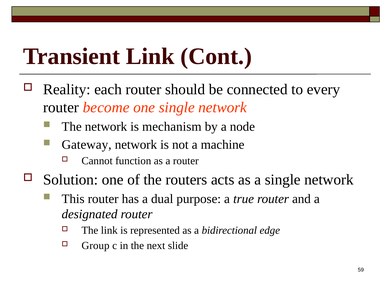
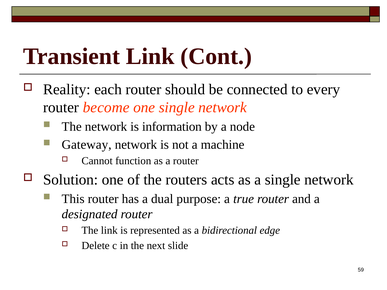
mechanism: mechanism -> information (172, 127)
Group: Group -> Delete (96, 246)
